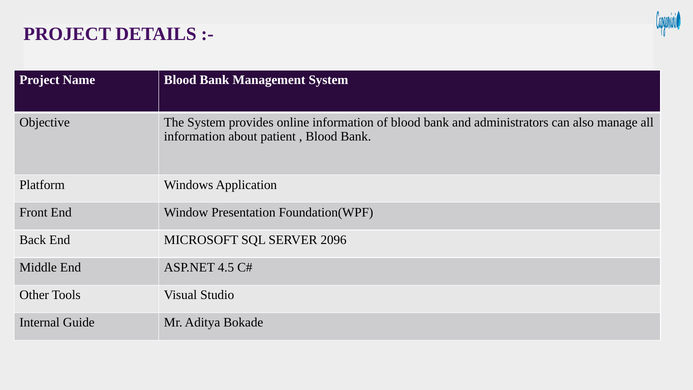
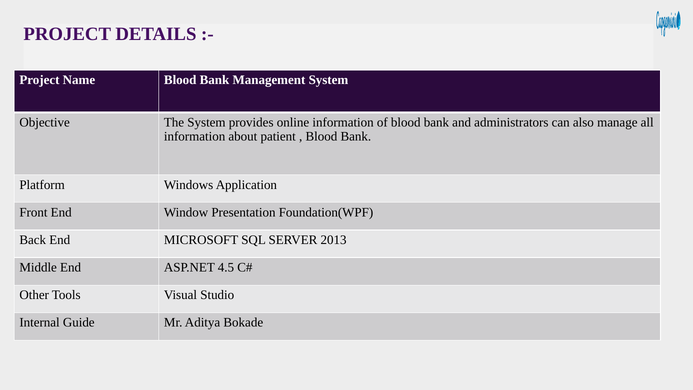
2096: 2096 -> 2013 (334, 240)
